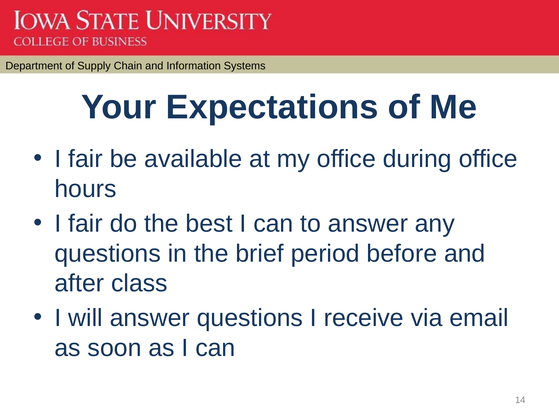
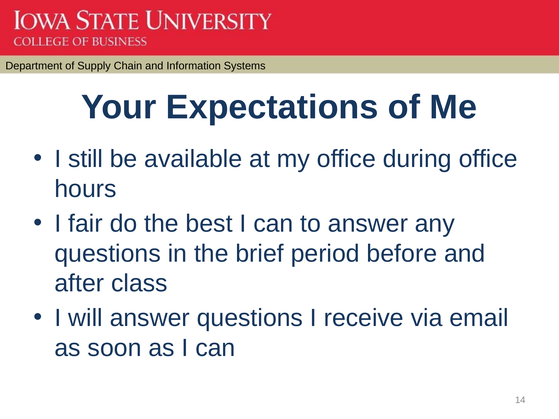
fair: fair -> still (86, 159)
